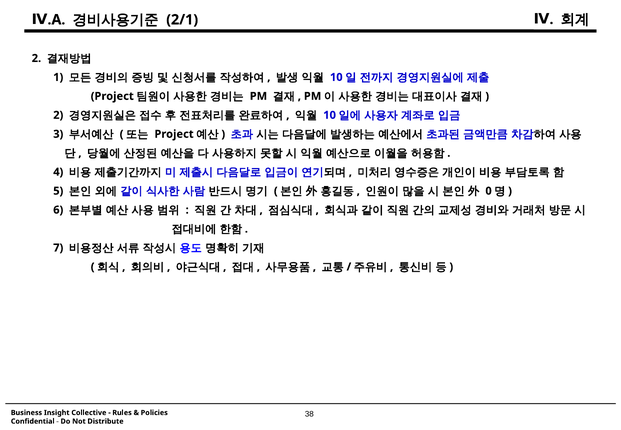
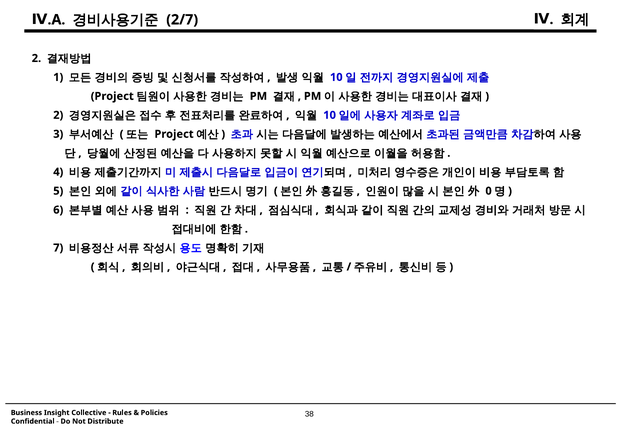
2/1: 2/1 -> 2/7 (182, 20)
